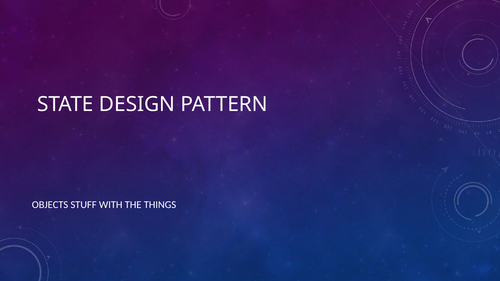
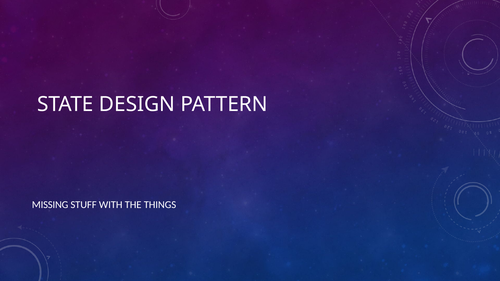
OBJECTS: OBJECTS -> MISSING (50, 205)
